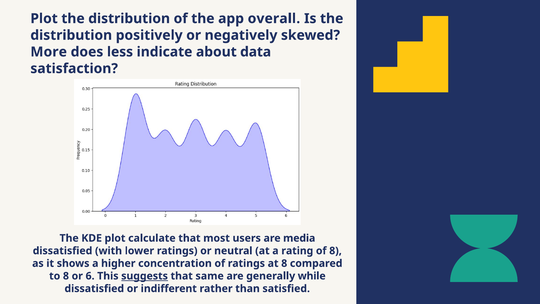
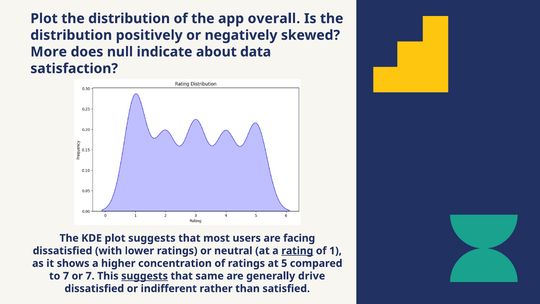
less: less -> null (120, 52)
plot calculate: calculate -> suggests (152, 238)
media: media -> facing (299, 238)
rating underline: none -> present (297, 251)
of 8: 8 -> 1 (335, 251)
at 8: 8 -> 5 (284, 263)
to 8: 8 -> 7 (66, 276)
or 6: 6 -> 7 (90, 276)
while: while -> drive (312, 276)
